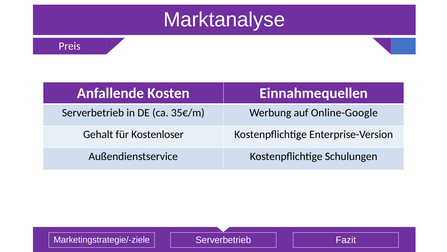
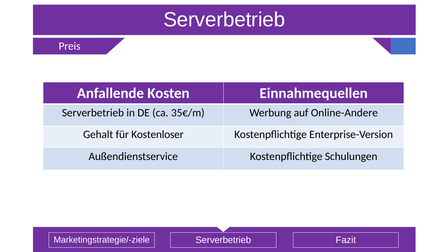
Marktanalyse: Marktanalyse -> Serverbetrieb (224, 20)
Online-Google: Online-Google -> Online-Andere (344, 112)
